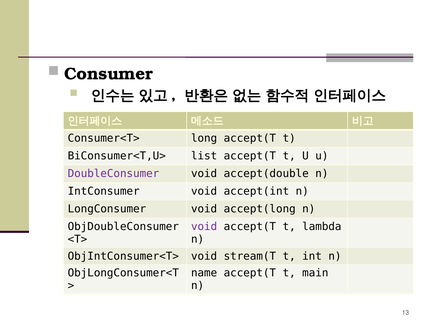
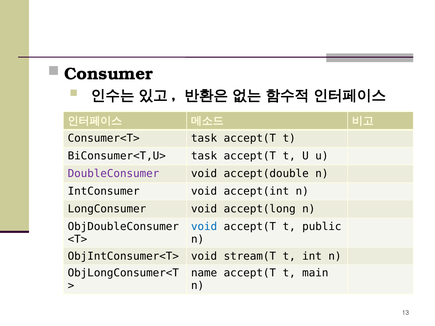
Consumer<T> long: long -> task (204, 138)
BiConsumer<T,U> list: list -> task (204, 156)
void colour: purple -> blue (204, 227)
lambda: lambda -> public (322, 227)
